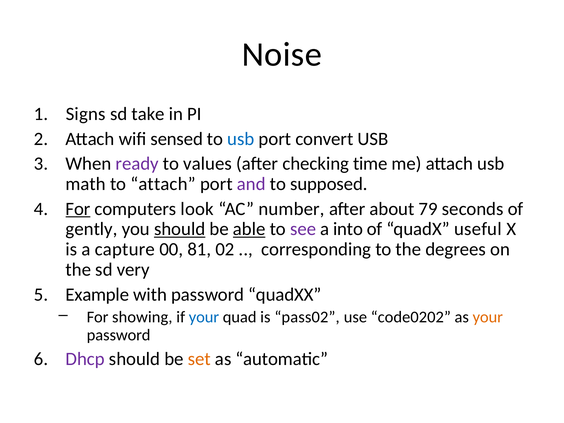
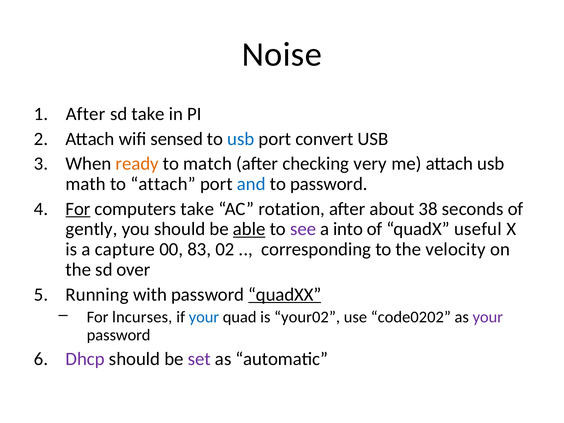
Signs: Signs -> After (86, 114)
ready colour: purple -> orange (137, 164)
values: values -> match (207, 164)
time: time -> very (370, 164)
and colour: purple -> blue (251, 184)
to supposed: supposed -> password (329, 184)
computers look: look -> take (197, 209)
number: number -> rotation (292, 209)
79: 79 -> 38 (428, 209)
should underline: present -> none (180, 229)
81: 81 -> 83 (199, 249)
degrees: degrees -> velocity (456, 249)
very: very -> over (133, 270)
Example: Example -> Running (97, 295)
quadXX underline: none -> present (285, 295)
showing: showing -> lncurses (142, 317)
pass02: pass02 -> your02 (307, 317)
your colour: orange -> purple (488, 317)
set colour: orange -> purple (199, 359)
